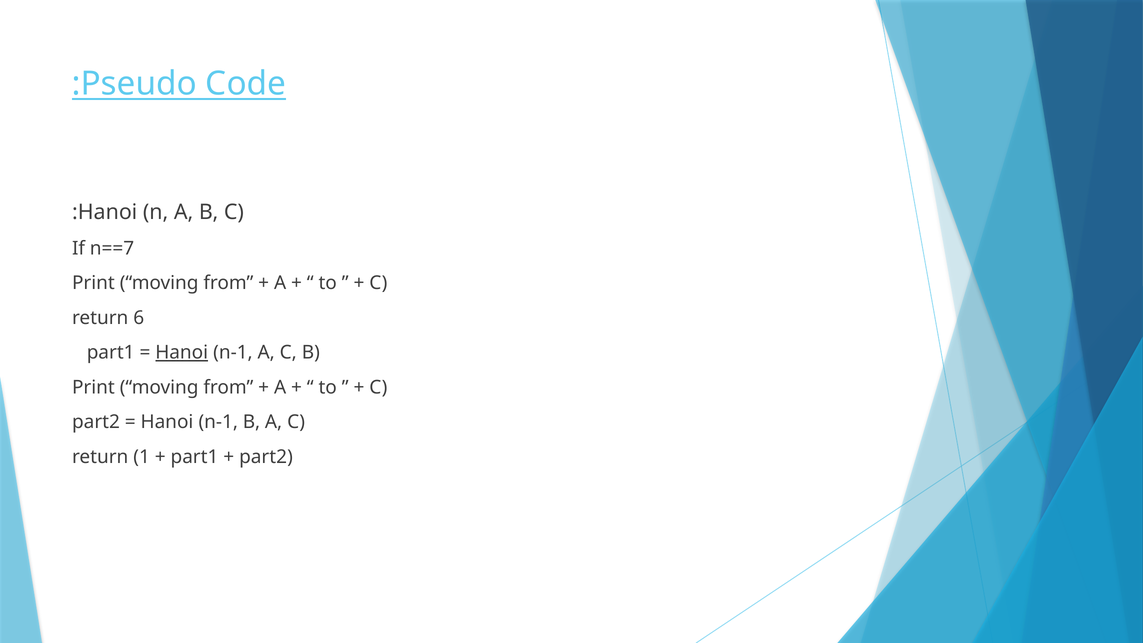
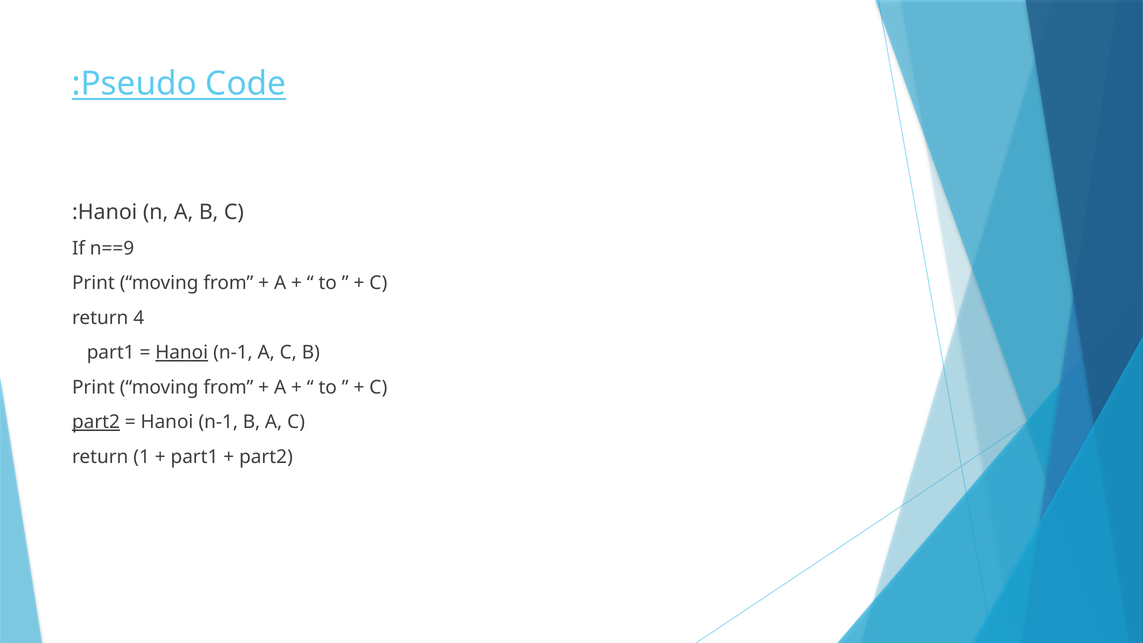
n==7: n==7 -> n==9 (112, 248)
6: 6 -> 4 (139, 318)
part2 underline: none -> present (96, 422)
